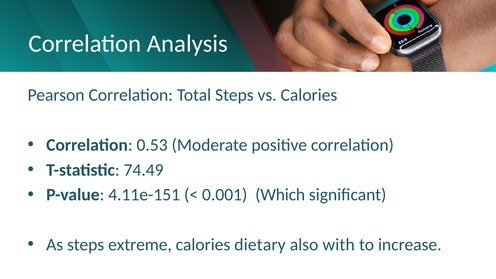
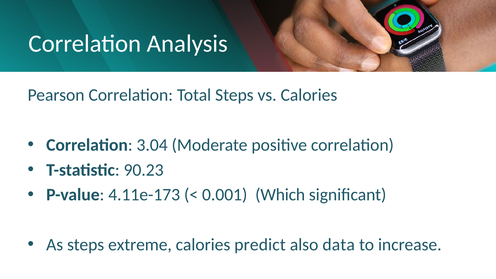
0.53: 0.53 -> 3.04 (152, 145)
74.49: 74.49 -> 90.23 (144, 170)
4.11e-151: 4.11e-151 -> 4.11e-173 (144, 195)
dietary: dietary -> predict (260, 245)
with: with -> data (339, 245)
